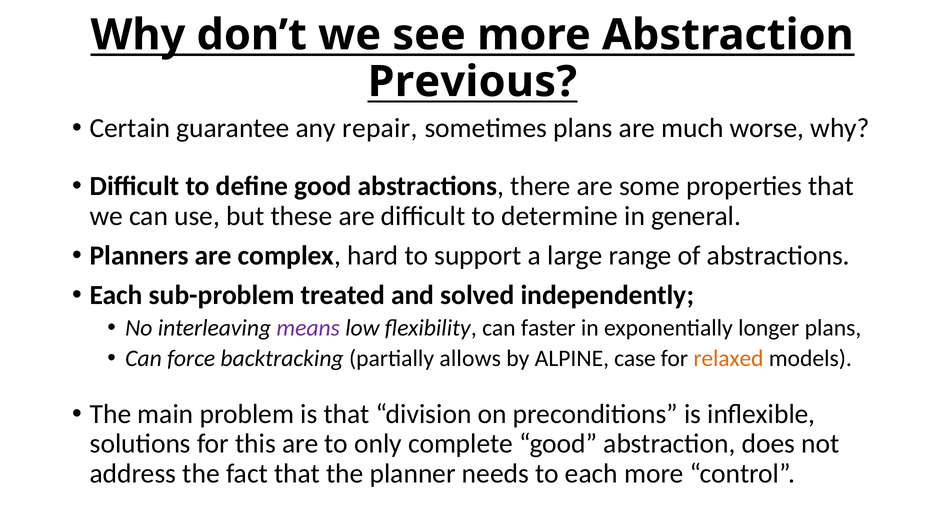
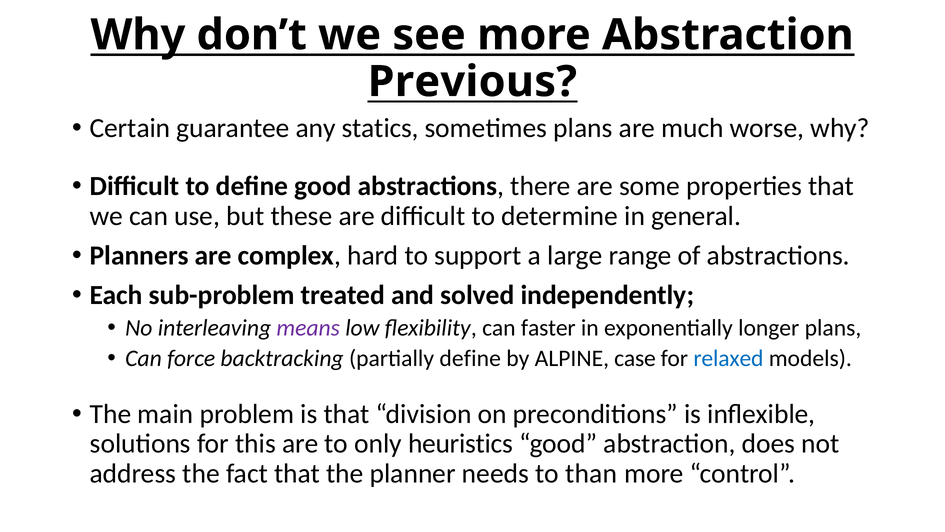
repair: repair -> statics (380, 128)
partially allows: allows -> define (470, 358)
relaxed colour: orange -> blue (728, 358)
complete: complete -> heuristics (461, 443)
to each: each -> than (591, 473)
